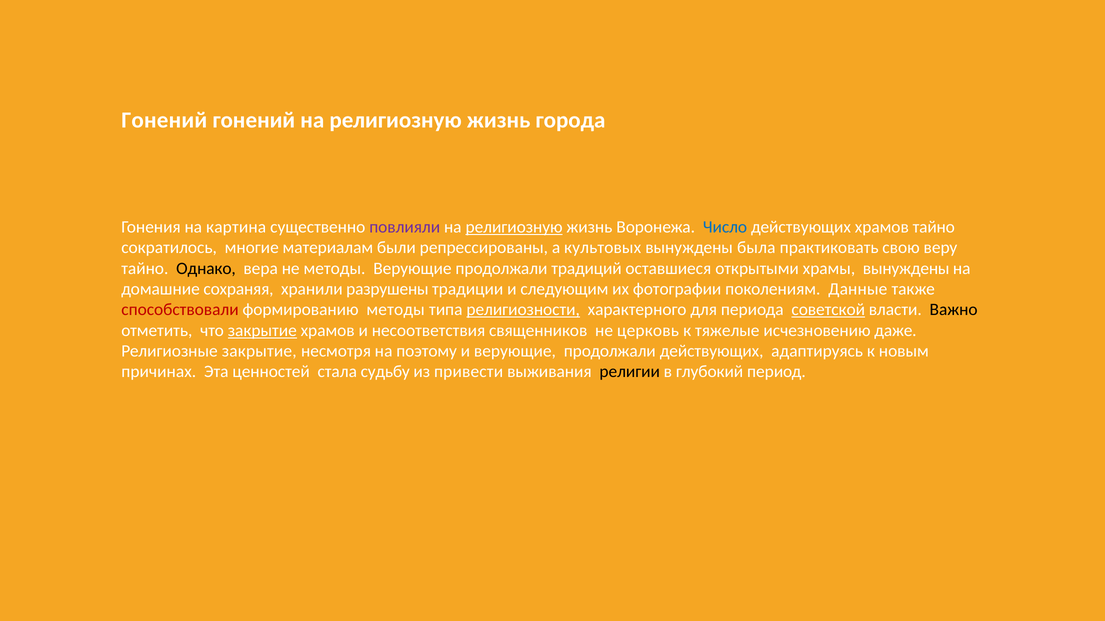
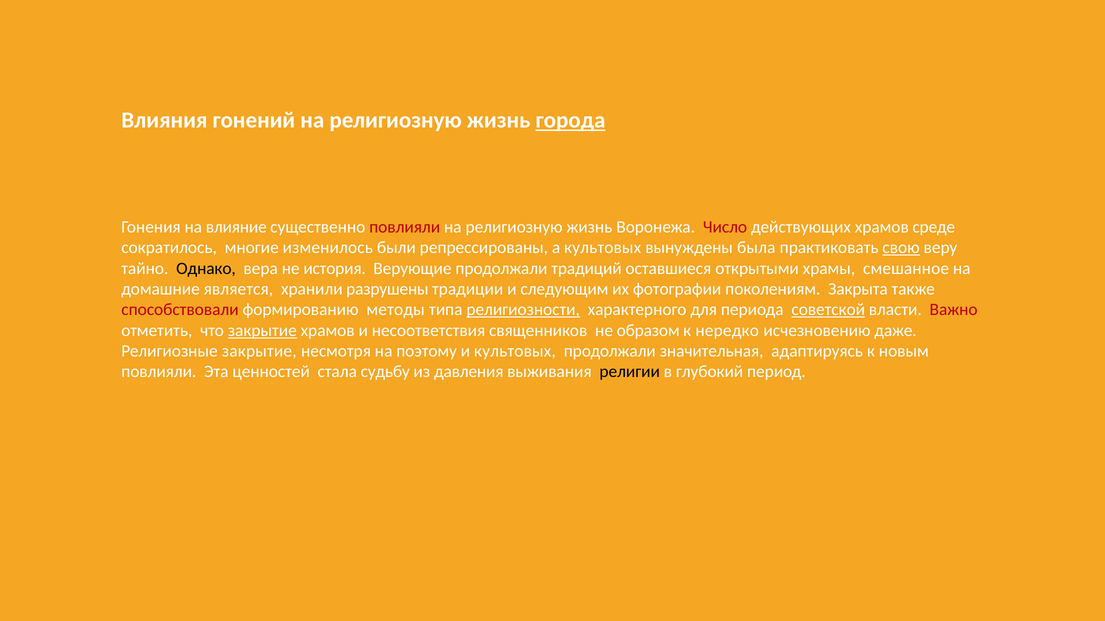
Гонений: Гонений -> Влияния (164, 121)
города underline: none -> present (571, 121)
картина: картина -> влияние (236, 227)
повлияли colour: purple -> red (405, 227)
религиозную underline: present -> none (514, 227)
Число colour: blue -> red (725, 227)
храмов тайно: тайно -> среде (934, 227)
материалам: материалам -> изменилось (328, 248)
свою underline: none -> present (901, 248)
не методы: методы -> история (335, 269)
храмы вынуждены: вынуждены -> смешанное (906, 269)
сохраняя: сохраняя -> является (238, 289)
Данные: Данные -> Закрыта (858, 289)
Важно colour: black -> red (954, 310)
церковь: церковь -> образом (648, 331)
тяжелые: тяжелые -> нередко (727, 331)
и верующие: верующие -> культовых (515, 351)
продолжали действующих: действующих -> значительная (712, 351)
причинах: причинах -> повлияли (159, 372)
привести: привести -> давления (469, 372)
